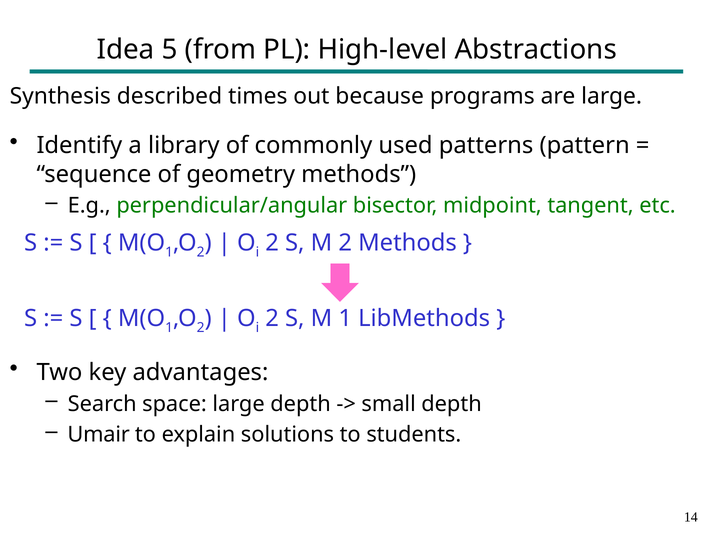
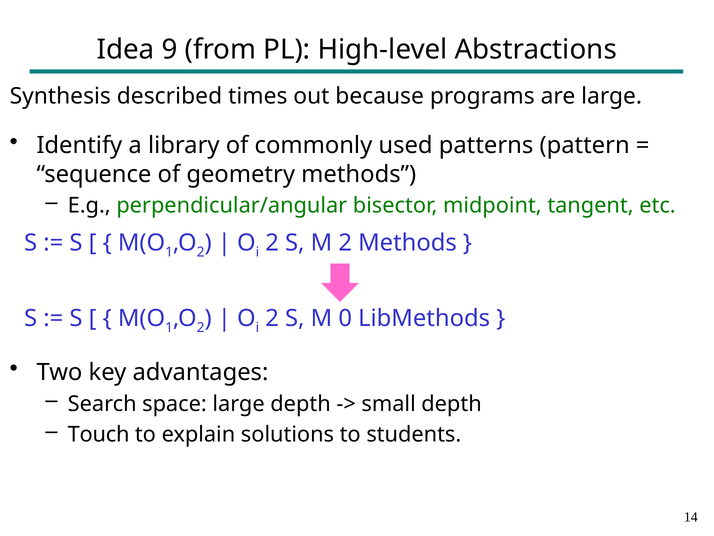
5: 5 -> 9 (170, 50)
M 1: 1 -> 0 (345, 318)
Umair: Umair -> Touch (99, 434)
